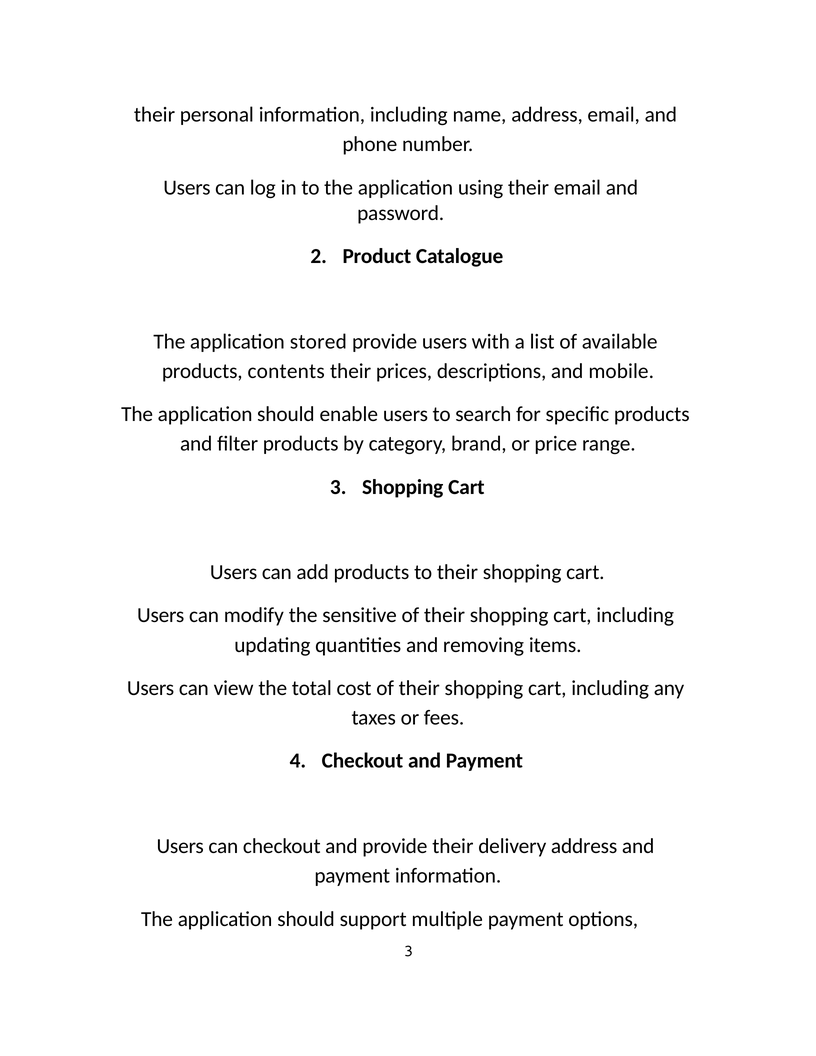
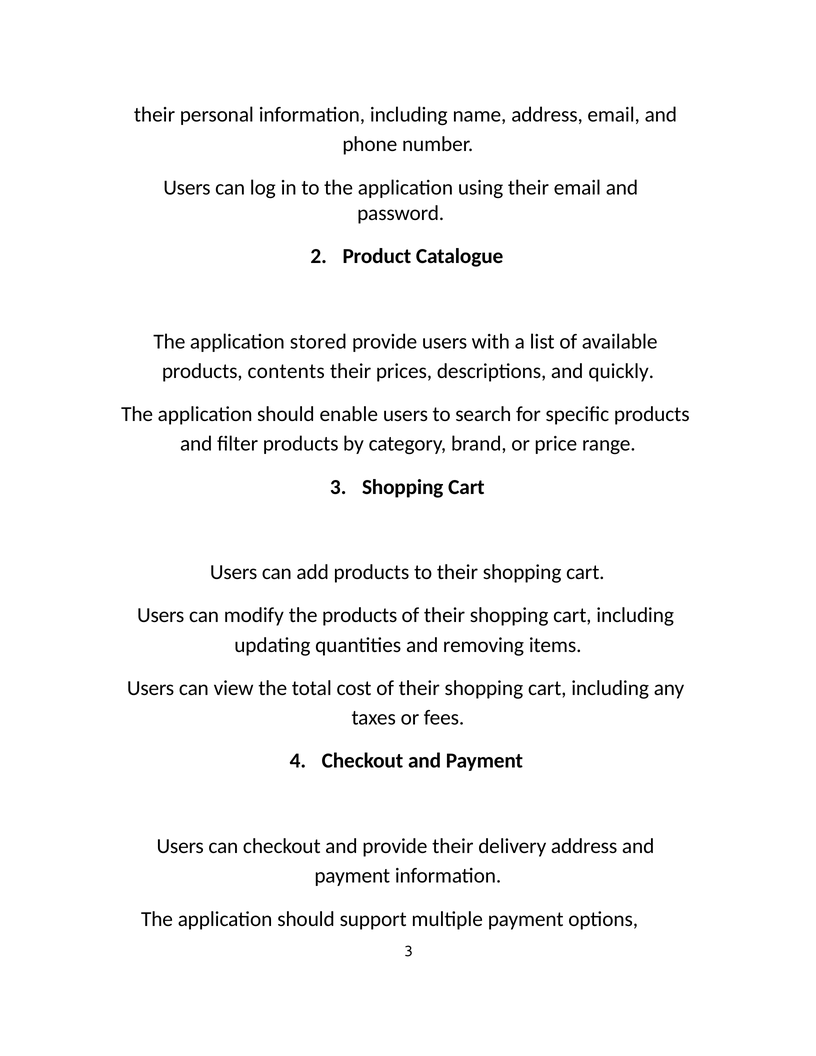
mobile: mobile -> quickly (621, 371)
the sensitive: sensitive -> products (360, 615)
